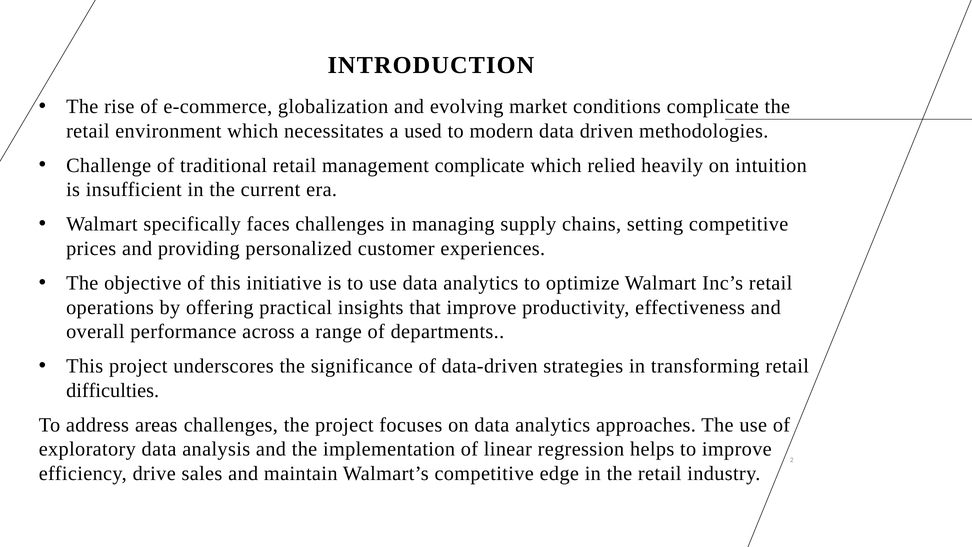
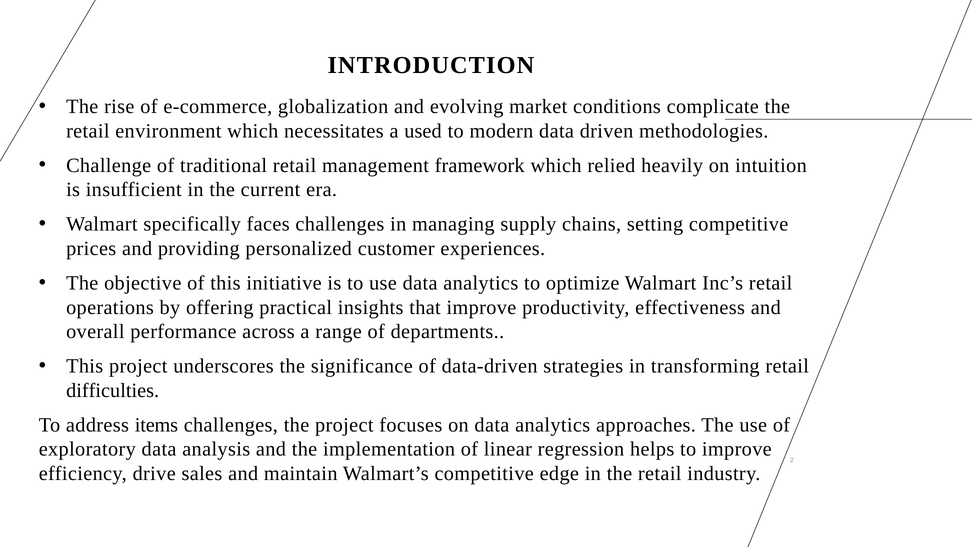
management complicate: complicate -> framework (480, 165)
areas: areas -> items (156, 425)
